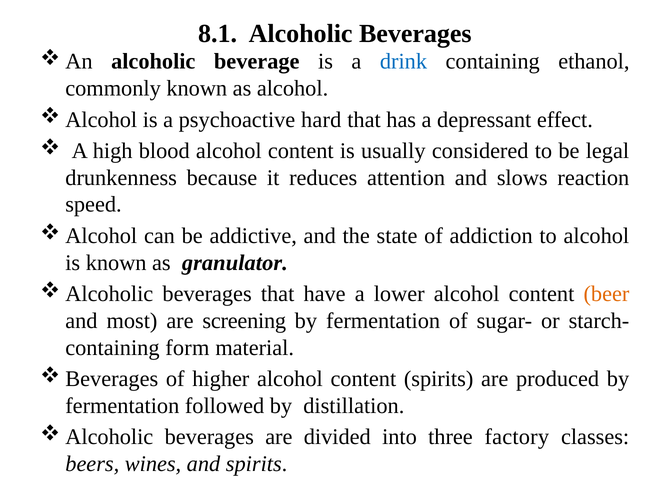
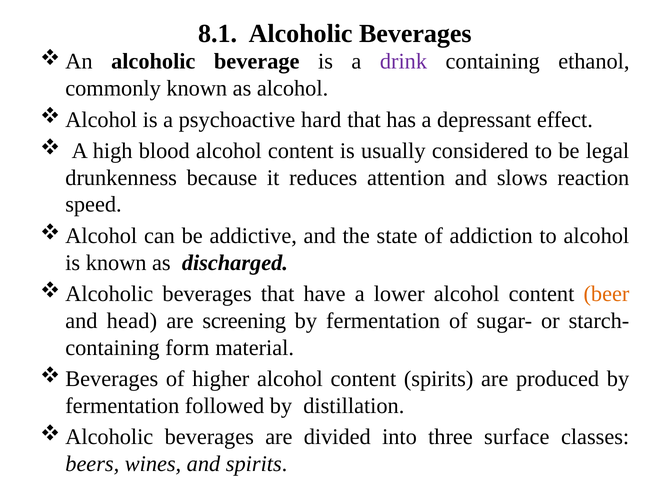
drink colour: blue -> purple (403, 61)
granulator: granulator -> discharged (235, 262)
most: most -> head (132, 320)
factory: factory -> surface (517, 437)
